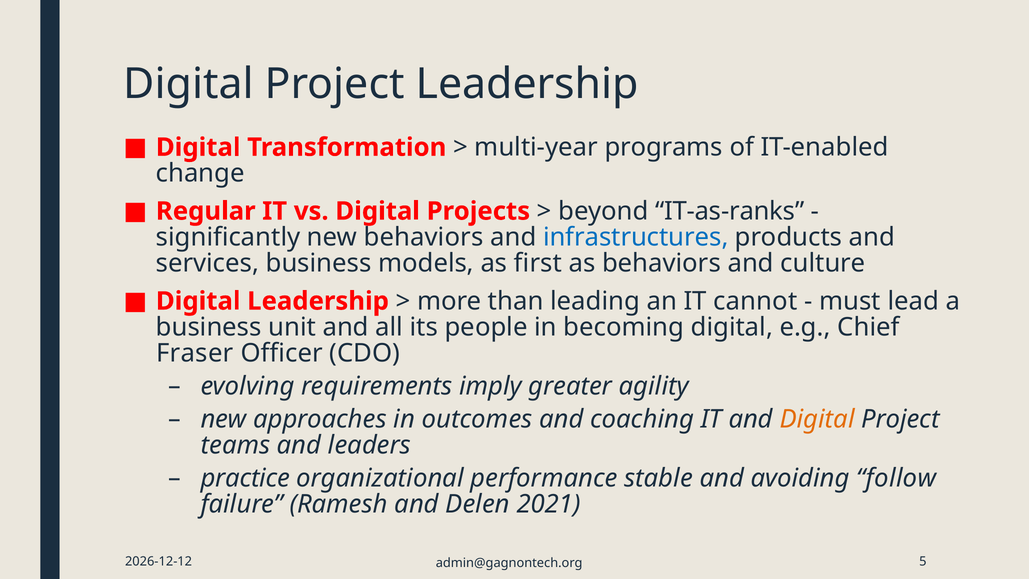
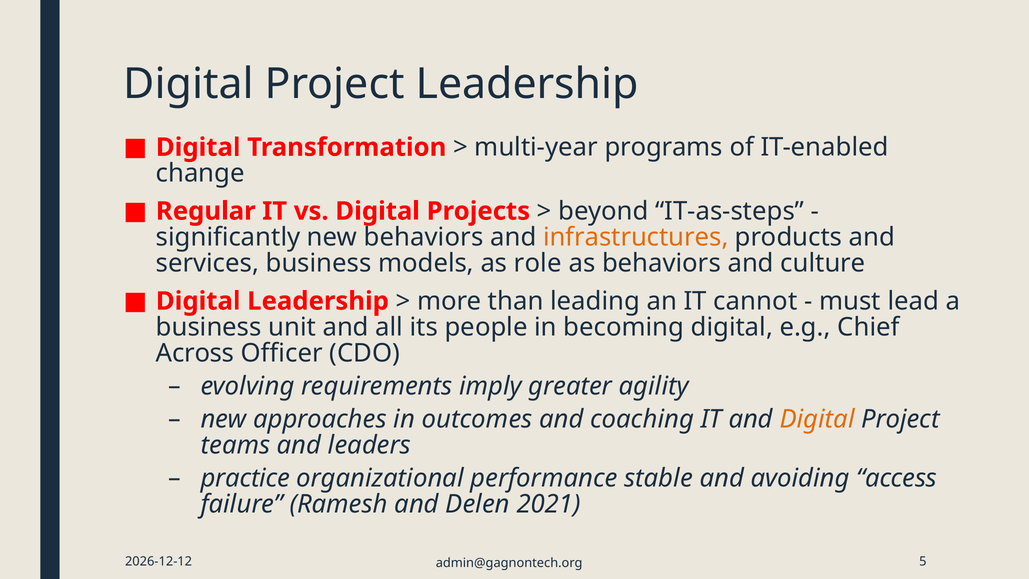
IT-as-ranks: IT-as-ranks -> IT-as-steps (730, 211)
infrastructures colour: blue -> orange (636, 237)
first: first -> role (538, 263)
Fraser: Fraser -> Across (195, 353)
follow: follow -> access (897, 478)
